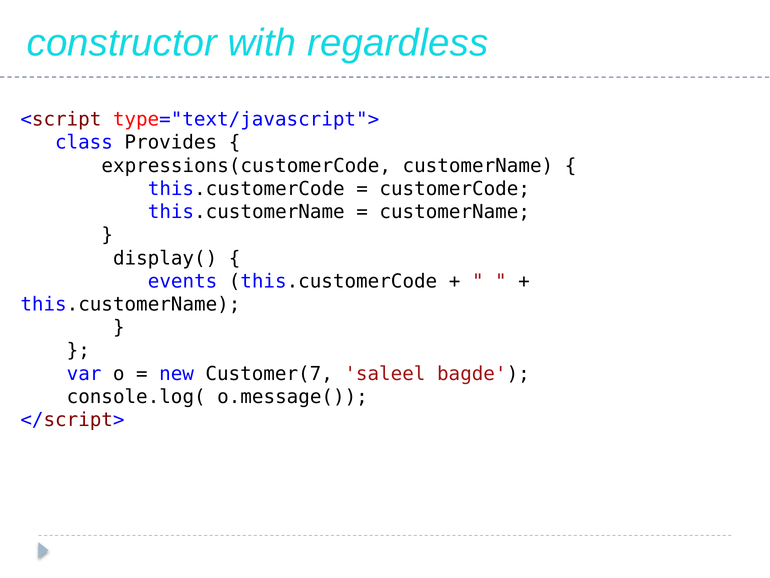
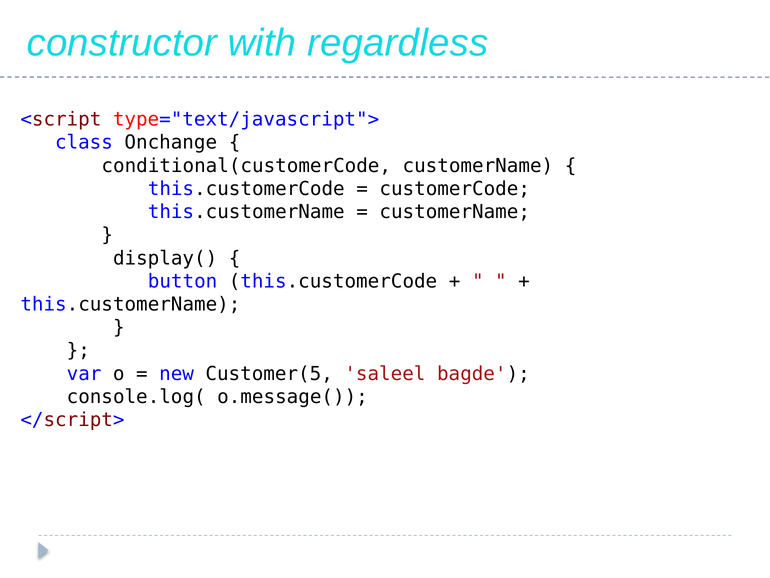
Provides: Provides -> Onchange (171, 142)
expressions(customerCode: expressions(customerCode -> conditional(customerCode (246, 166)
events: events -> button (183, 281)
Customer(7: Customer(7 -> Customer(5 (269, 373)
